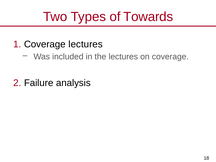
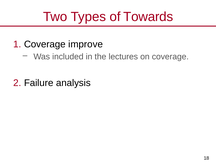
Coverage lectures: lectures -> improve (86, 44)
